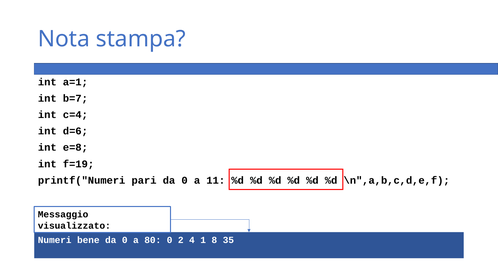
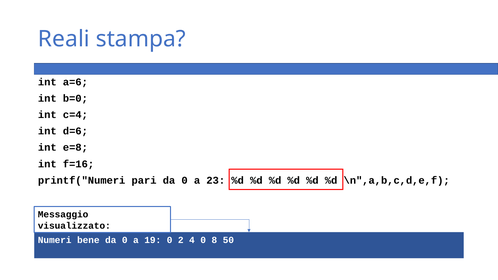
Nota: Nota -> Reali (64, 39)
a=1: a=1 -> a=6 (75, 82)
b=7: b=7 -> b=0 (75, 98)
f=19: f=19 -> f=16 (78, 164)
11: 11 -> 23 (216, 180)
80: 80 -> 19 (153, 240)
4 1: 1 -> 0 (203, 240)
35: 35 -> 50 (228, 240)
